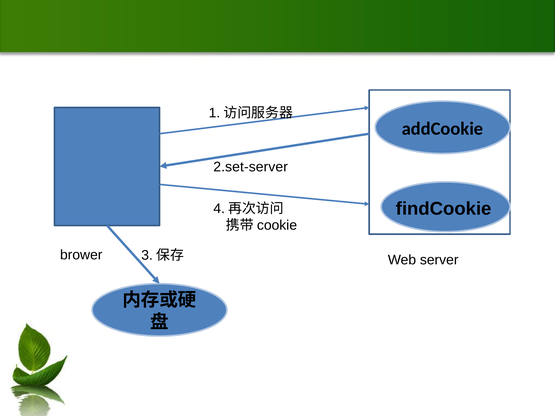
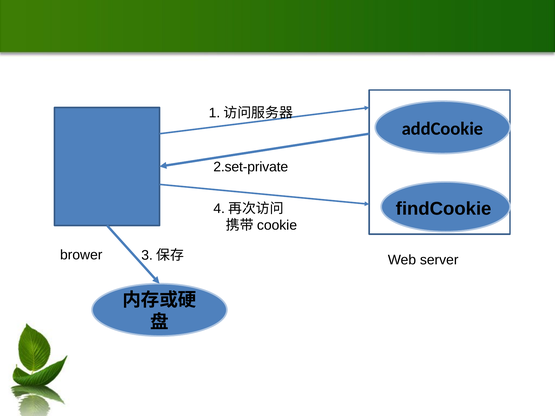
2.set-server: 2.set-server -> 2.set-private (251, 167)
